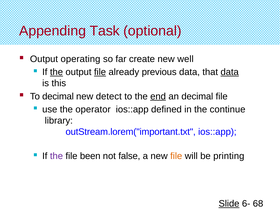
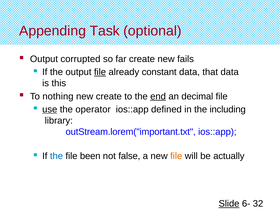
operating: operating -> corrupted (80, 59)
well: well -> fails (186, 59)
the underline: present -> none (56, 72)
previous: previous -> constant (159, 72)
data underline: present -> none (230, 72)
To decimal: decimal -> nothing (58, 96)
new detect: detect -> create (109, 96)
use underline: none -> present (50, 109)
continue: continue -> including (228, 109)
the colour: purple -> blue (56, 156)
printing: printing -> actually (229, 156)
68: 68 -> 32 (258, 204)
